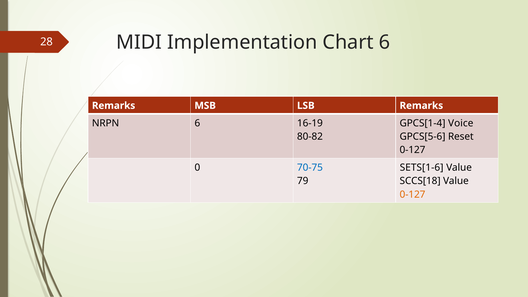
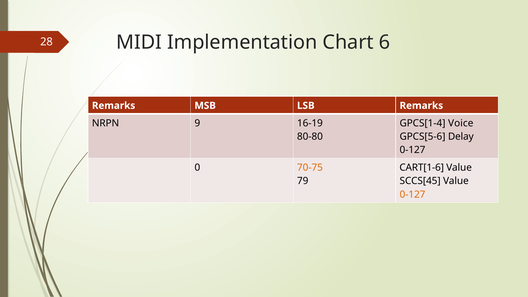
NRPN 6: 6 -> 9 (197, 123)
80-82: 80-82 -> 80-80 (310, 137)
Reset: Reset -> Delay (461, 137)
70-75 colour: blue -> orange (310, 167)
SETS[1-6: SETS[1-6 -> CART[1-6 (422, 167)
SCCS[18: SCCS[18 -> SCCS[45 (420, 181)
